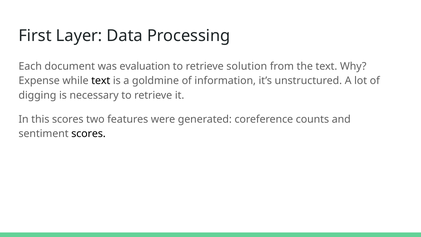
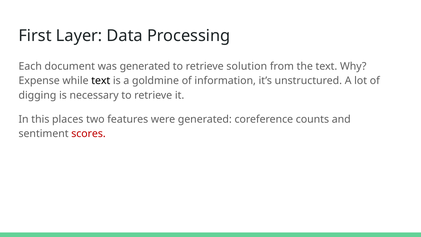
was evaluation: evaluation -> generated (145, 66)
this scores: scores -> places (68, 119)
scores colour: black -> red (88, 134)
